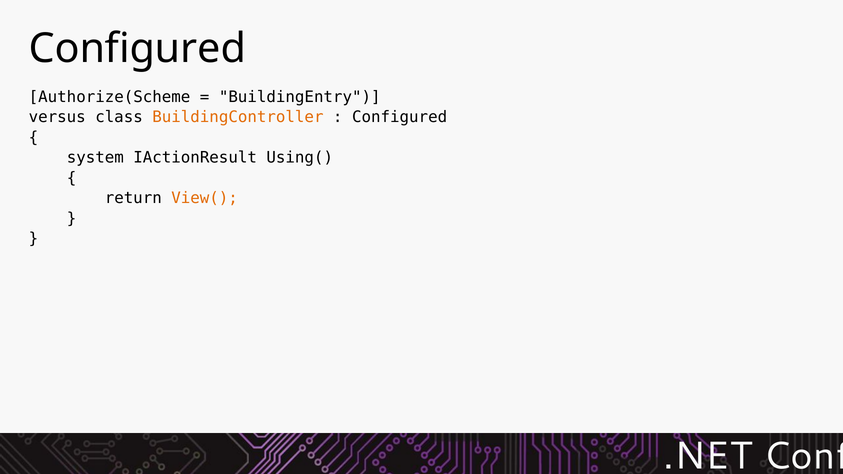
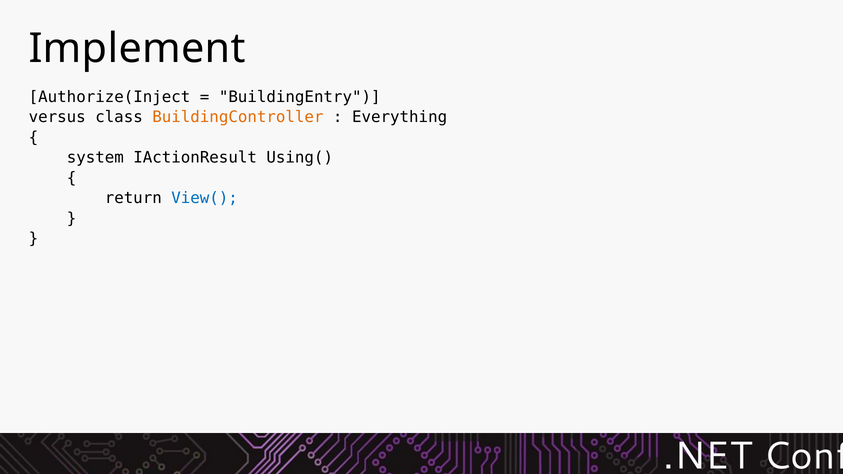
Configured: Configured -> Implement (137, 48)
Authorize(Scheme: Authorize(Scheme -> Authorize(Inject (110, 97)
Configured: Configured -> Everything (400, 117)
View( colour: orange -> blue (205, 198)
